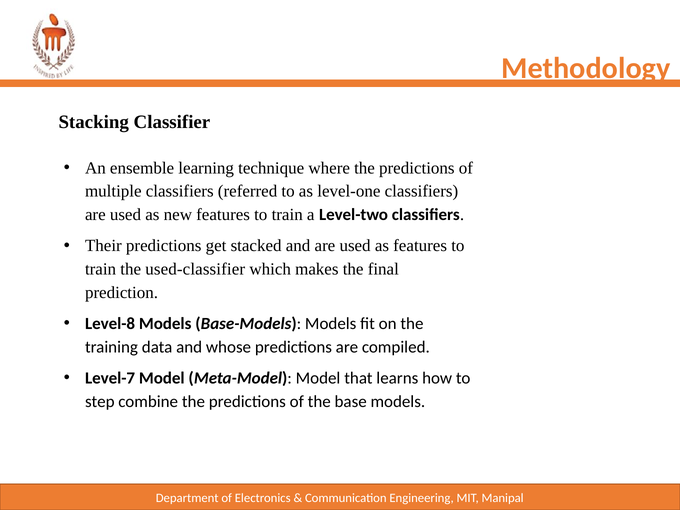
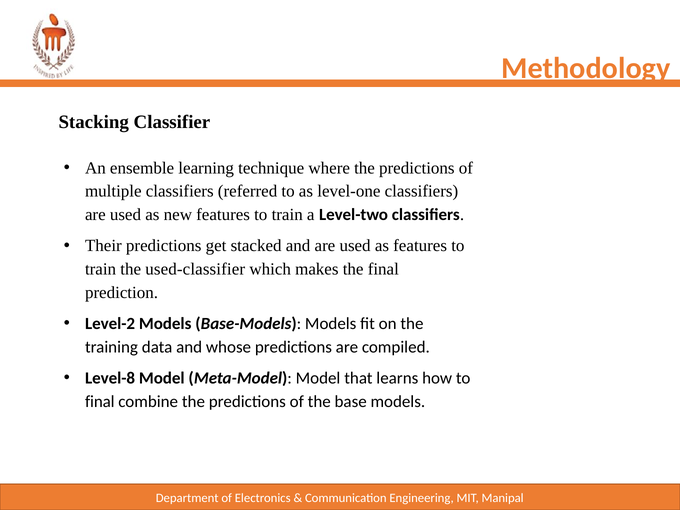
Level-8: Level-8 -> Level-2 (110, 324)
Level-7: Level-7 -> Level-8 (110, 378)
step: step -> final (100, 402)
